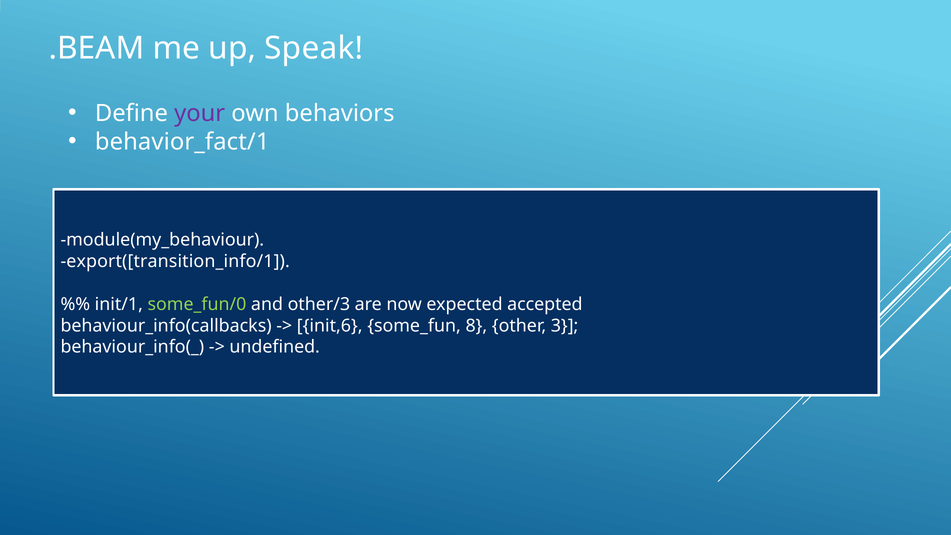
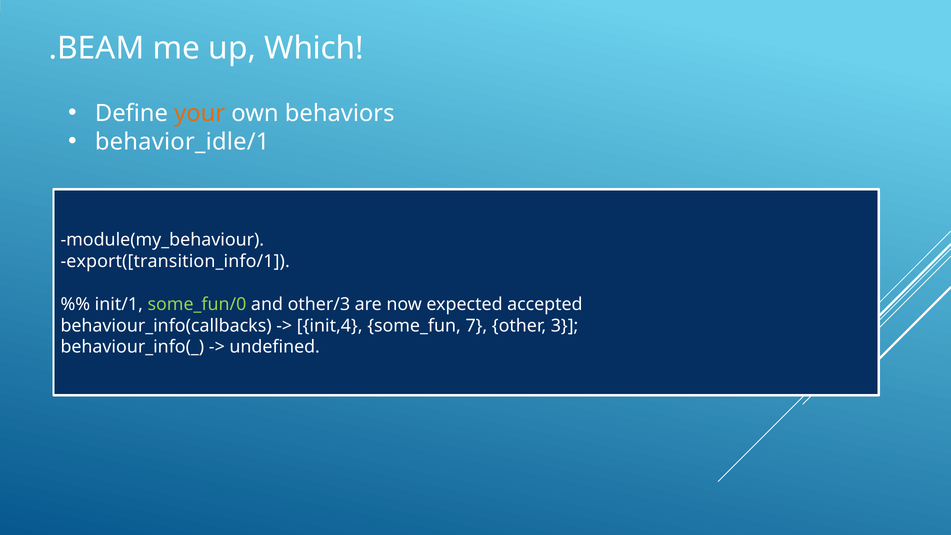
Speak: Speak -> Which (314, 48)
your colour: purple -> orange (200, 113)
behavior_fact/1: behavior_fact/1 -> behavior_idle/1 (182, 142)
init,6: init,6 -> init,4 (330, 326)
8: 8 -> 7 (476, 326)
